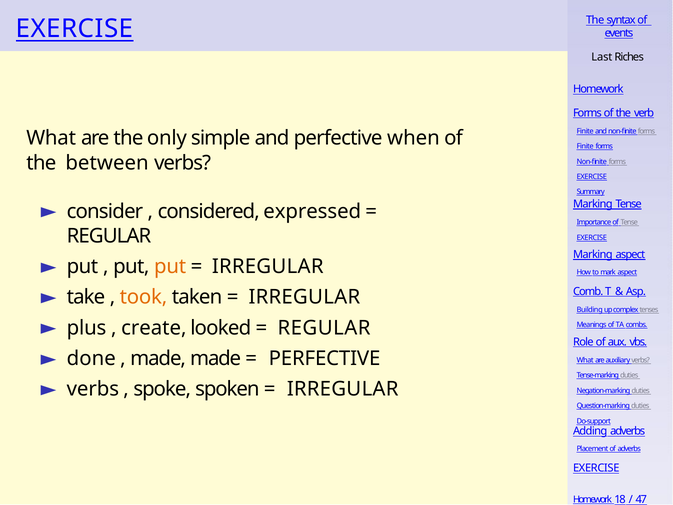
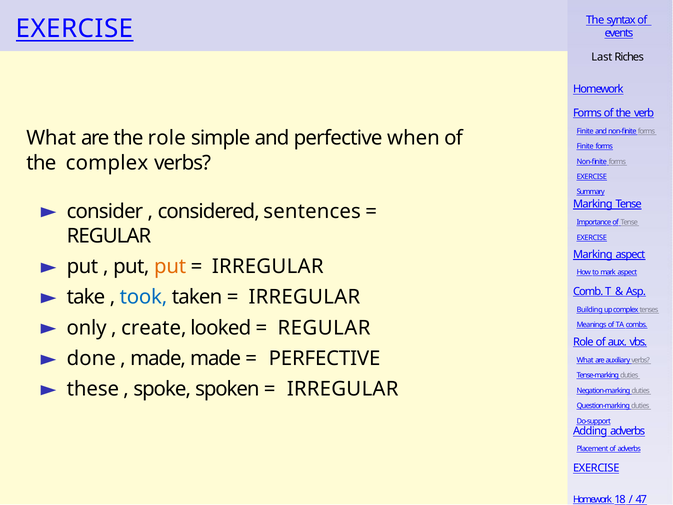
the only: only -> role (167, 138)
the between: between -> complex (107, 163)
expressed: expressed -> sentences (312, 212)
took colour: orange -> blue (143, 297)
plus: plus -> only (87, 328)
verbs: verbs -> these (93, 389)
